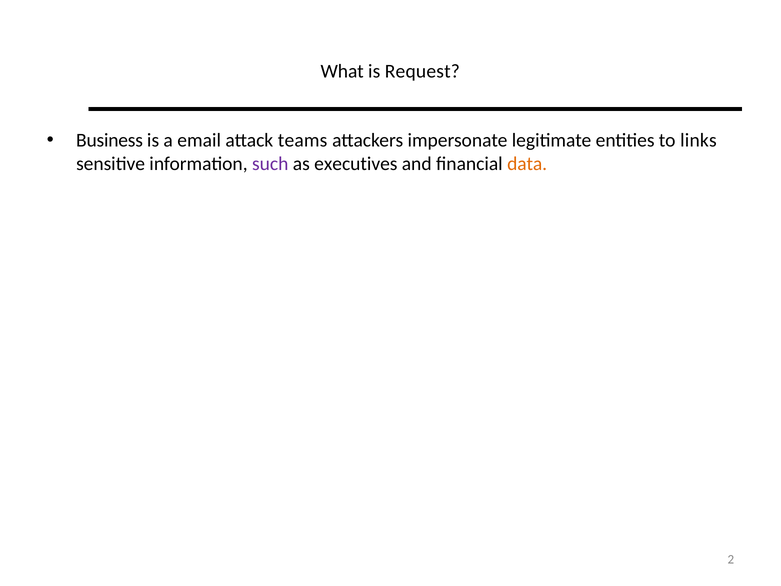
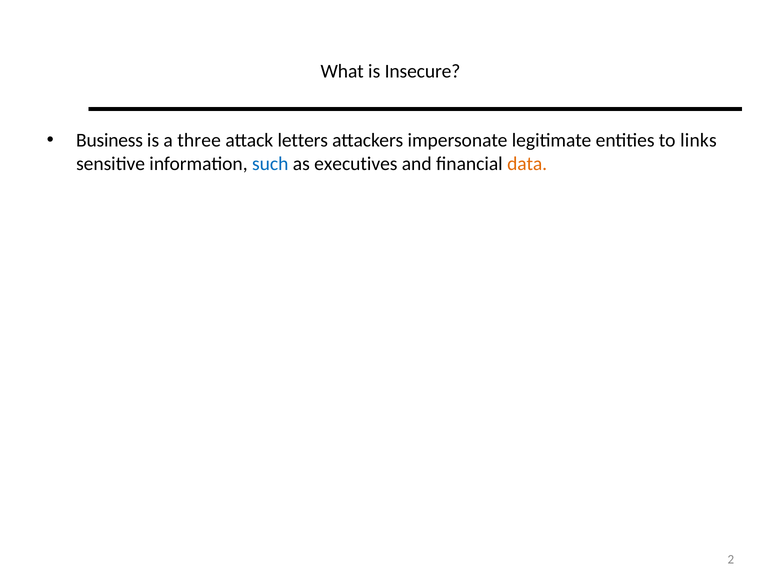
Request: Request -> Insecure (423, 71)
email: email -> three (199, 140)
teams: teams -> letters (303, 140)
such colour: purple -> blue (270, 164)
